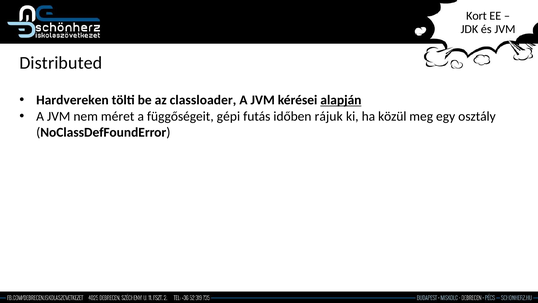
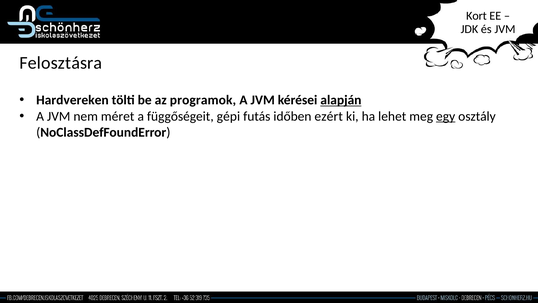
Distributed: Distributed -> Felosztásra (61, 63)
classloader: classloader -> programok (203, 100)
rájuk: rájuk -> ezért (329, 116)
közül: közül -> lehet (392, 116)
egy underline: none -> present (446, 116)
